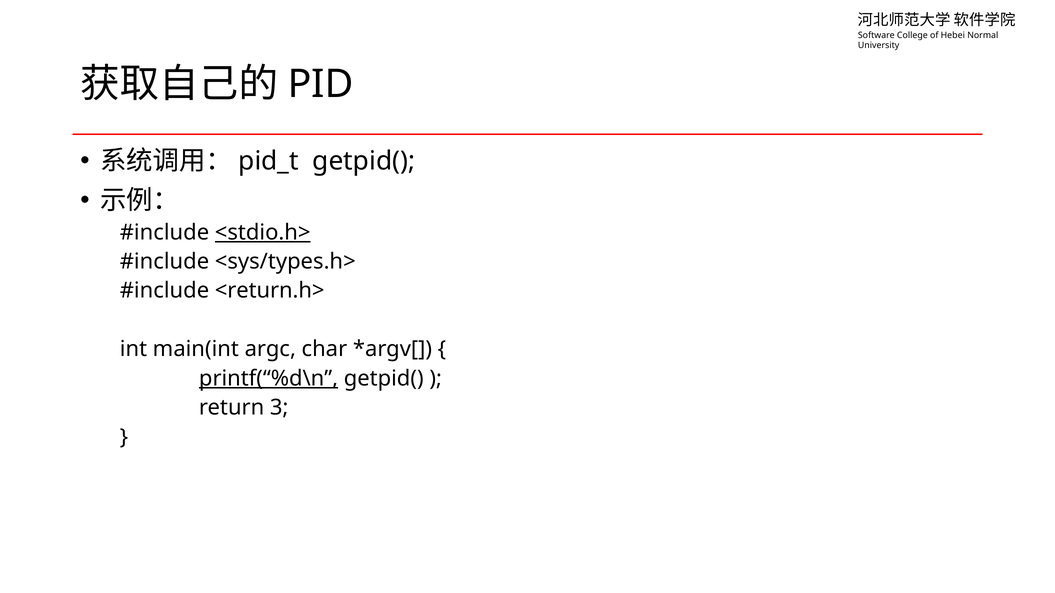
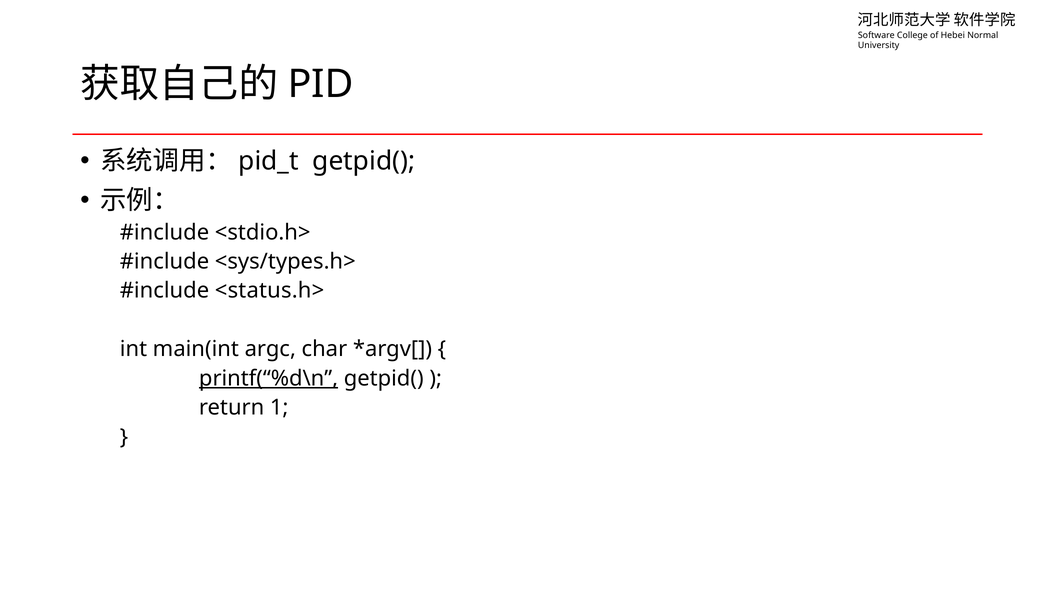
<stdio.h> underline: present -> none (263, 232)
<return.h>: <return.h> -> <status.h> (270, 291)
3: 3 -> 1 (279, 408)
